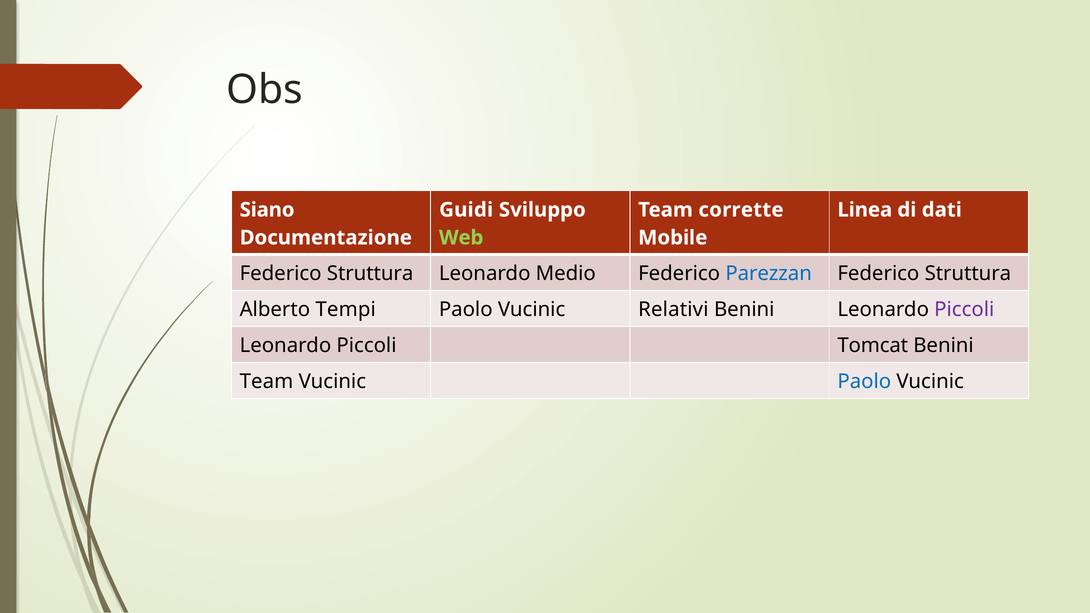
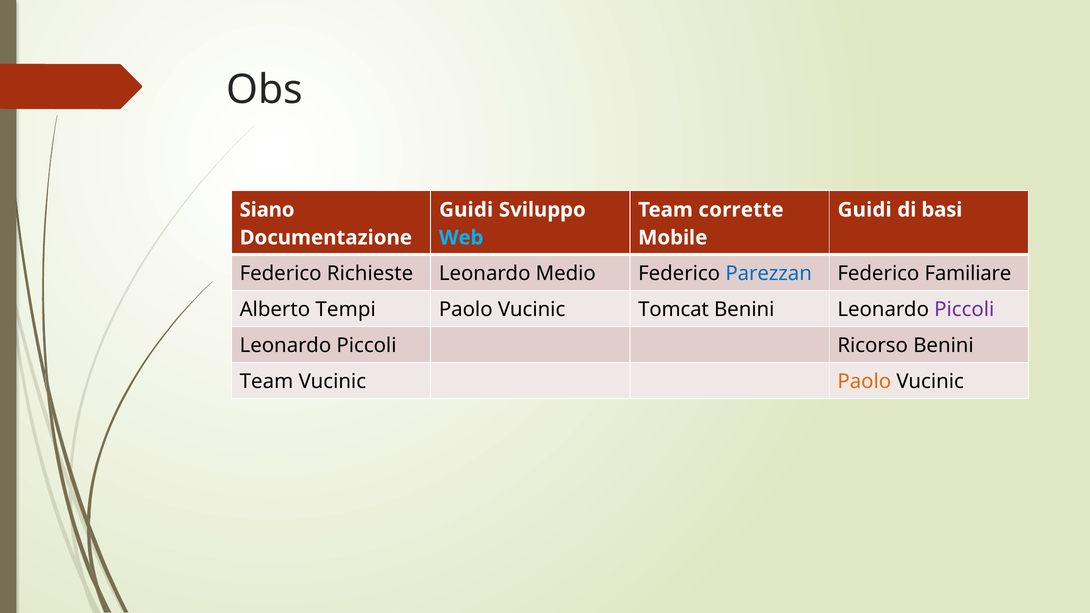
Linea: Linea -> Guidi (865, 210)
dati: dati -> basi (942, 210)
Web colour: light green -> light blue (461, 238)
Struttura: Struttura -> Richieste (370, 274)
Struttura: Struttura -> Familiare (968, 274)
Relativi: Relativi -> Tomcat (674, 310)
Tomcat: Tomcat -> Ricorso (873, 346)
Paolo colour: blue -> orange (864, 382)
